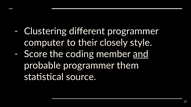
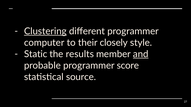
Clustering underline: none -> present (45, 31)
Score: Score -> Static (36, 54)
coding: coding -> results (80, 54)
them: them -> score (128, 66)
